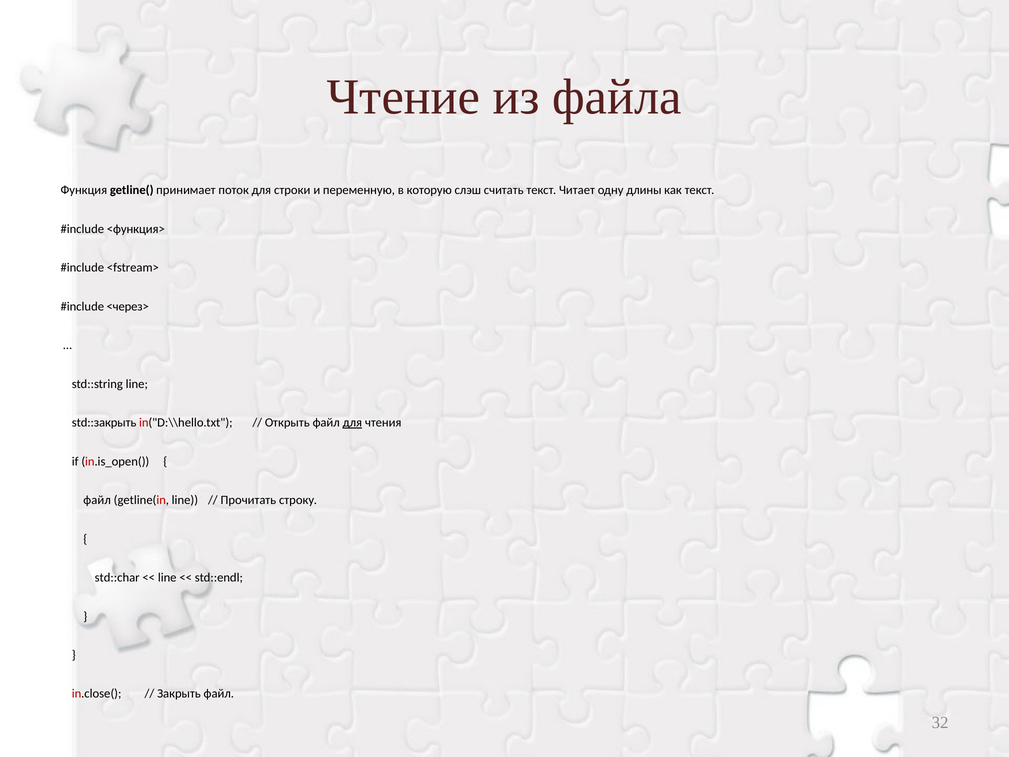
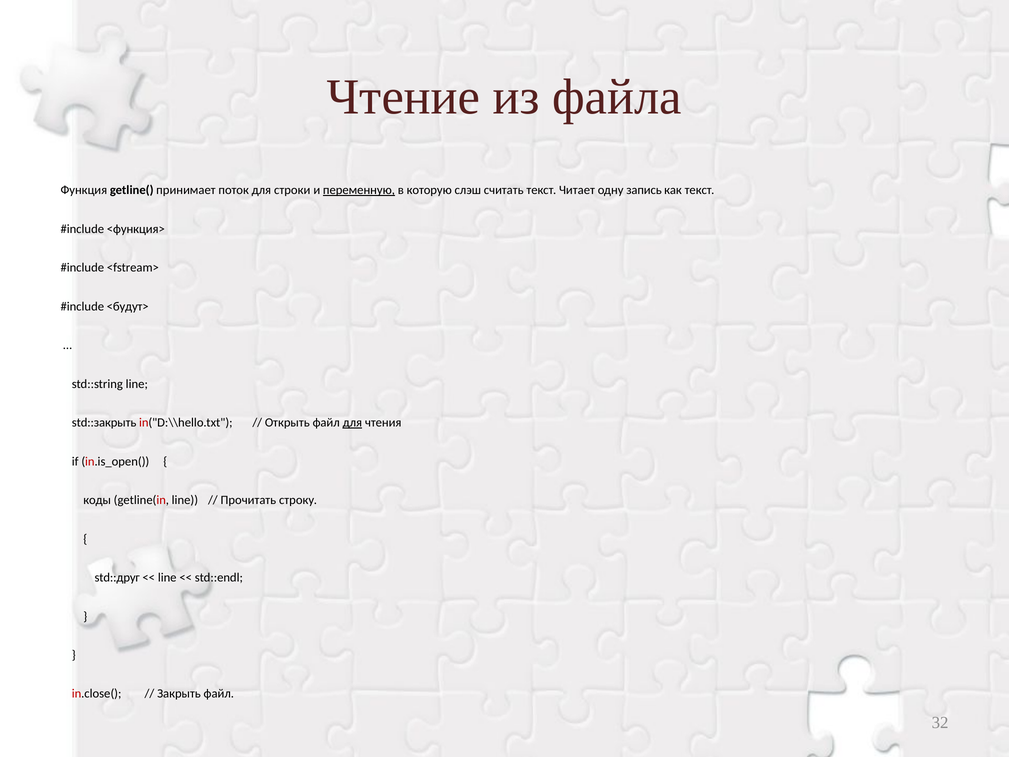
переменную underline: none -> present (359, 190)
длины: длины -> запись (644, 190)
<через>: <через> -> <будут> (128, 306)
файл: файл -> коды (97, 500)
std::char: std::char -> std::друг (117, 577)
